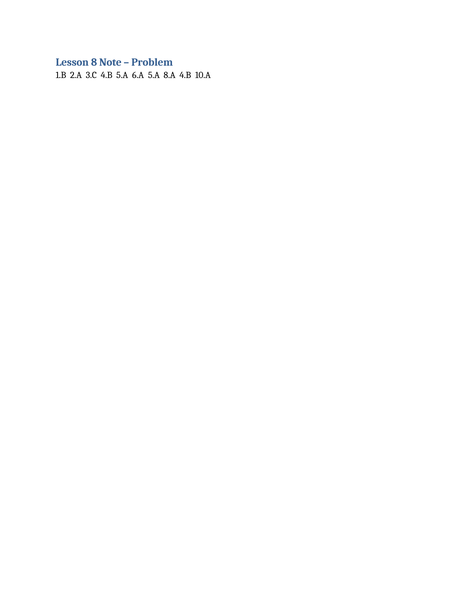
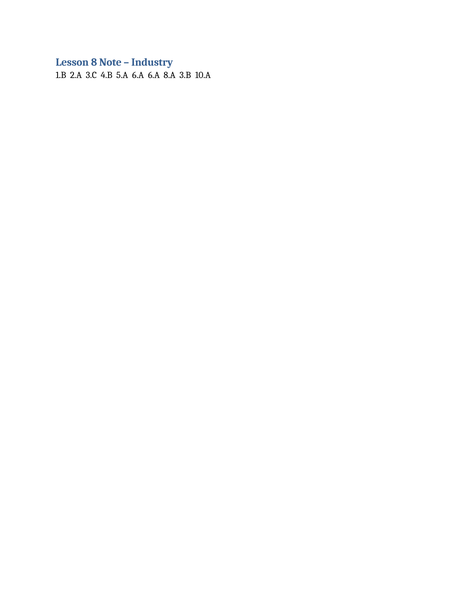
Problem: Problem -> Industry (152, 62)
6.A 5.A: 5.A -> 6.A (154, 75)
8.A 4.B: 4.B -> 3.B (185, 75)
